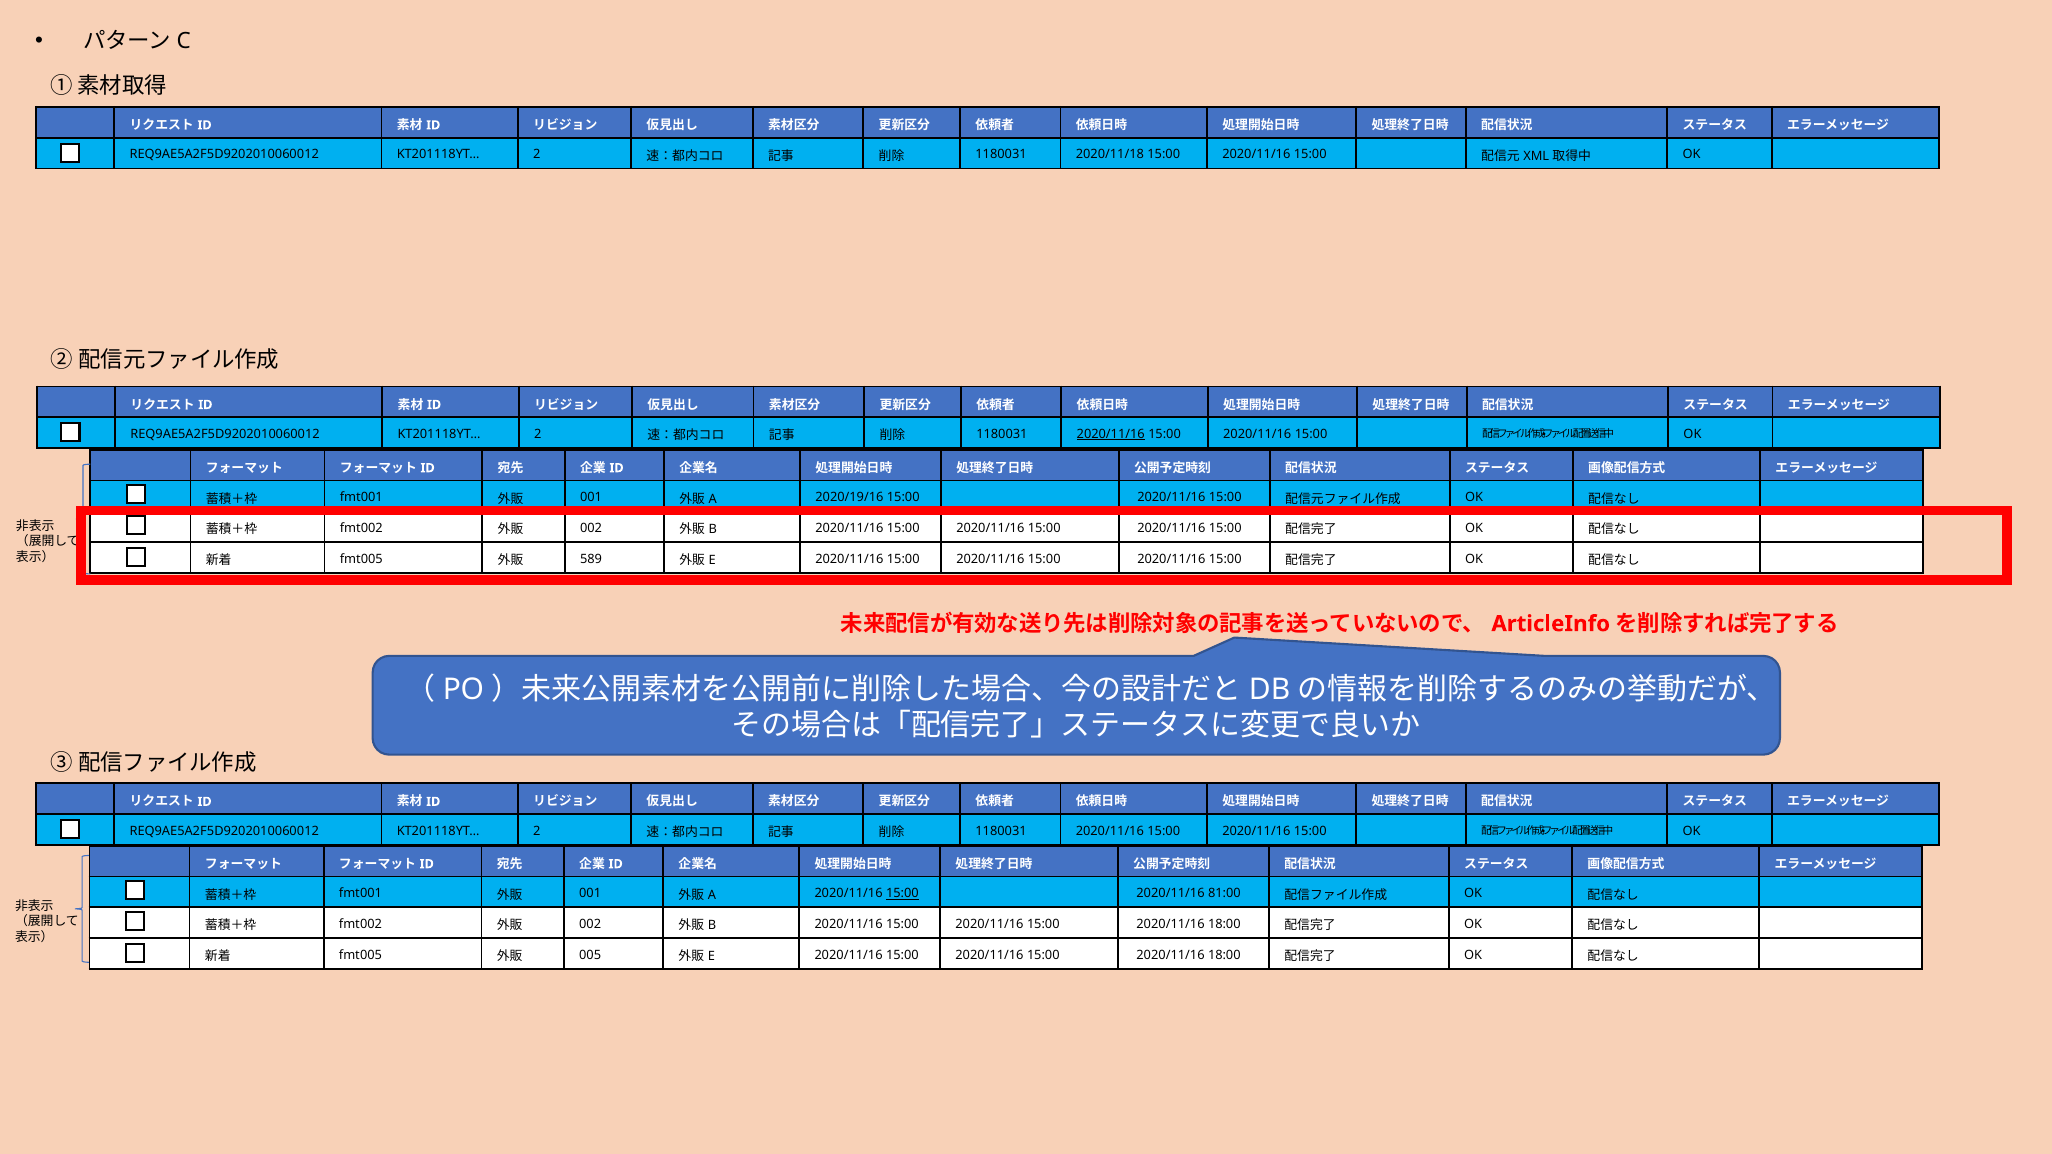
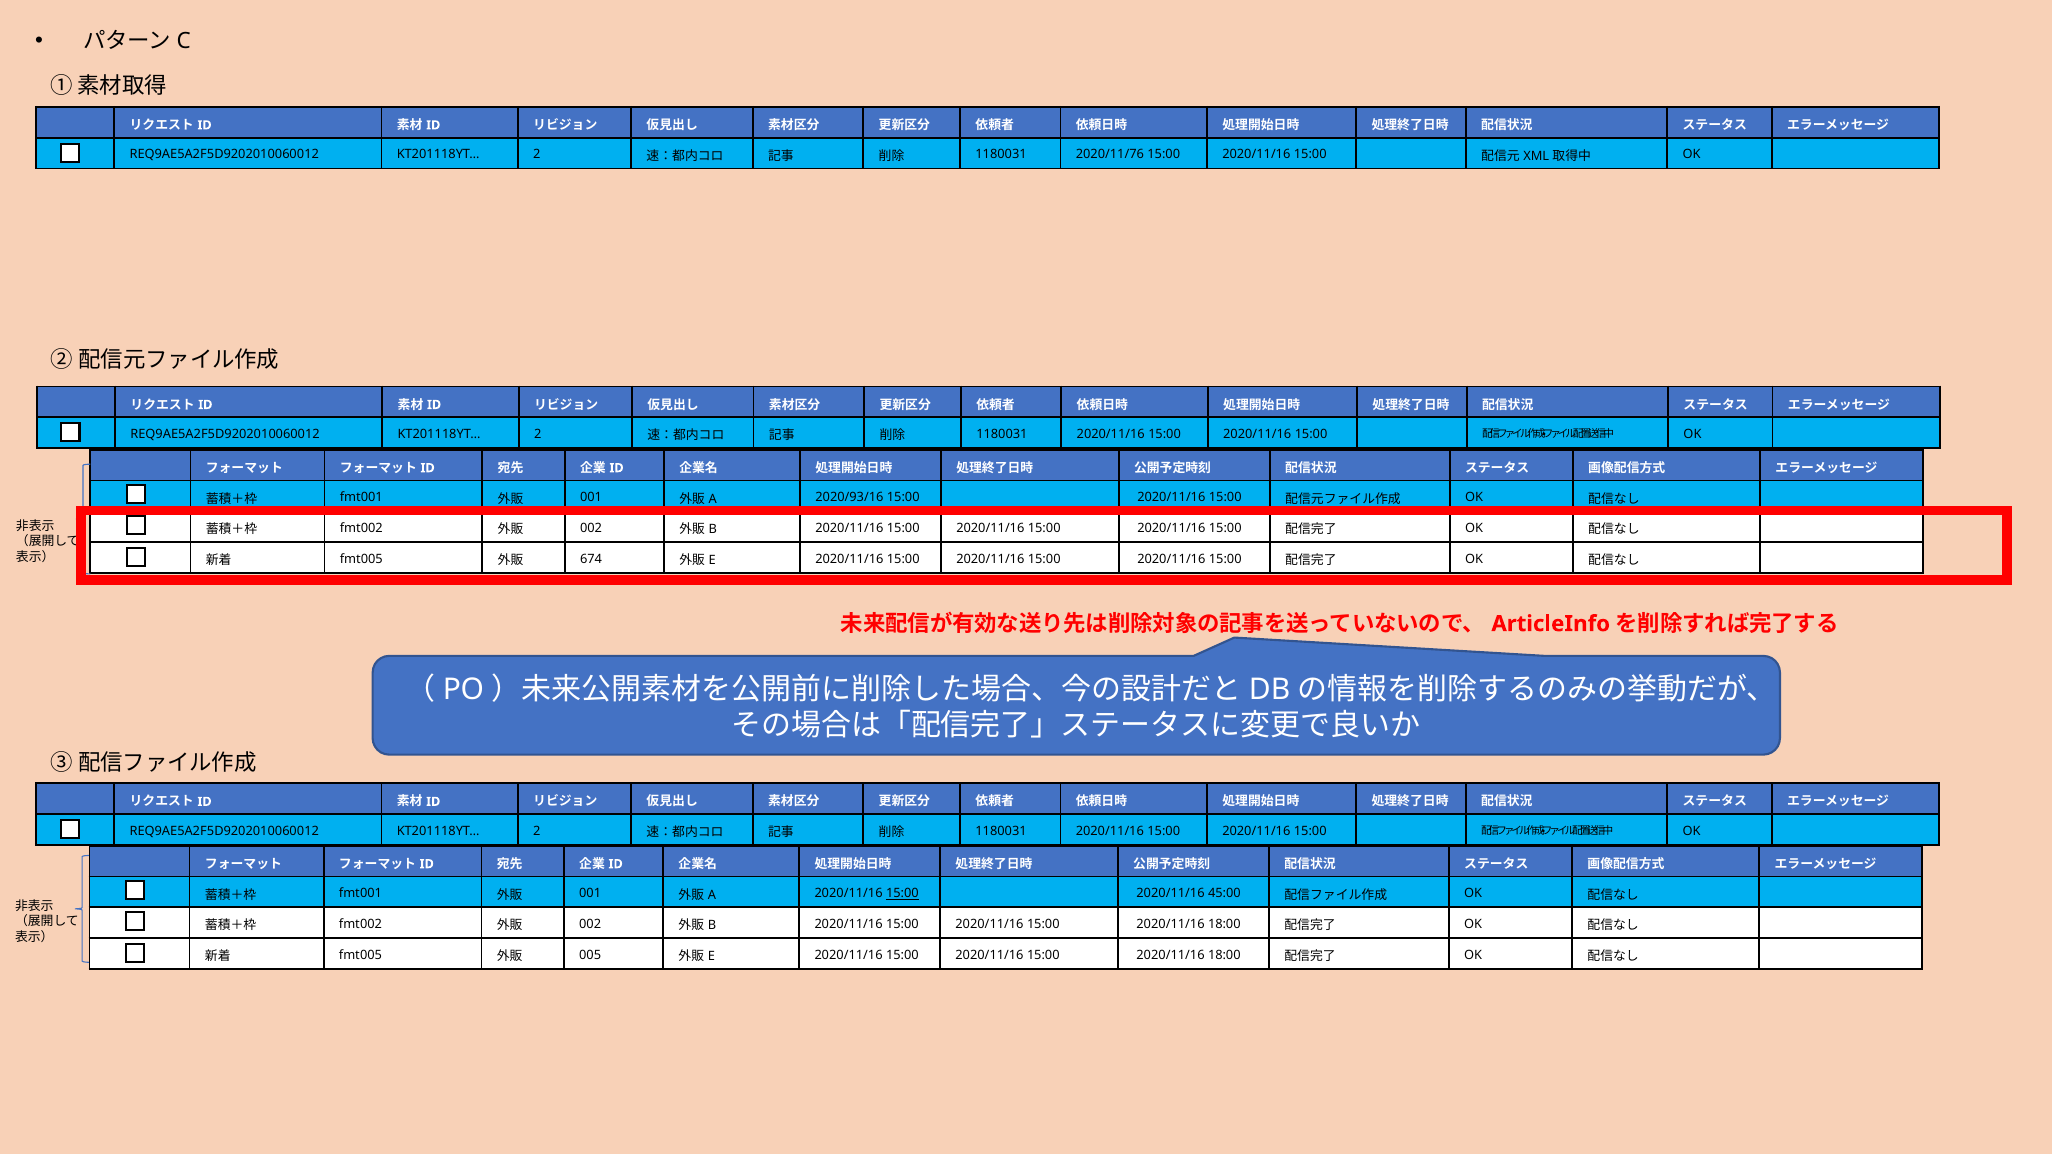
2020/11/18: 2020/11/18 -> 2020/11/76 (1110, 155)
2020/11/16 underline: present -> none (1111, 434)
2020/19/16: 2020/19/16 -> 2020/93/16 (849, 498)
589: 589 -> 674 (591, 559)
81:00: 81:00 -> 45:00 (1224, 894)
